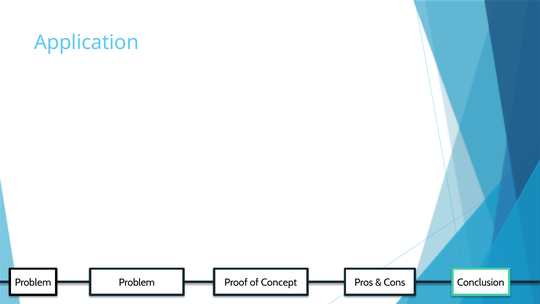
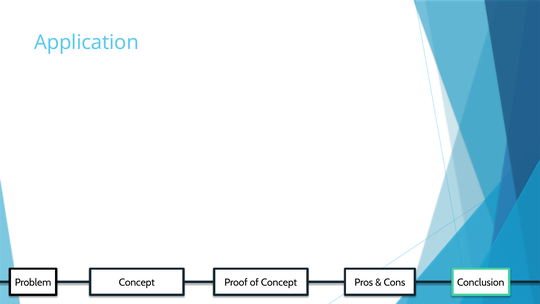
Problem Problem: Problem -> Concept (137, 282)
